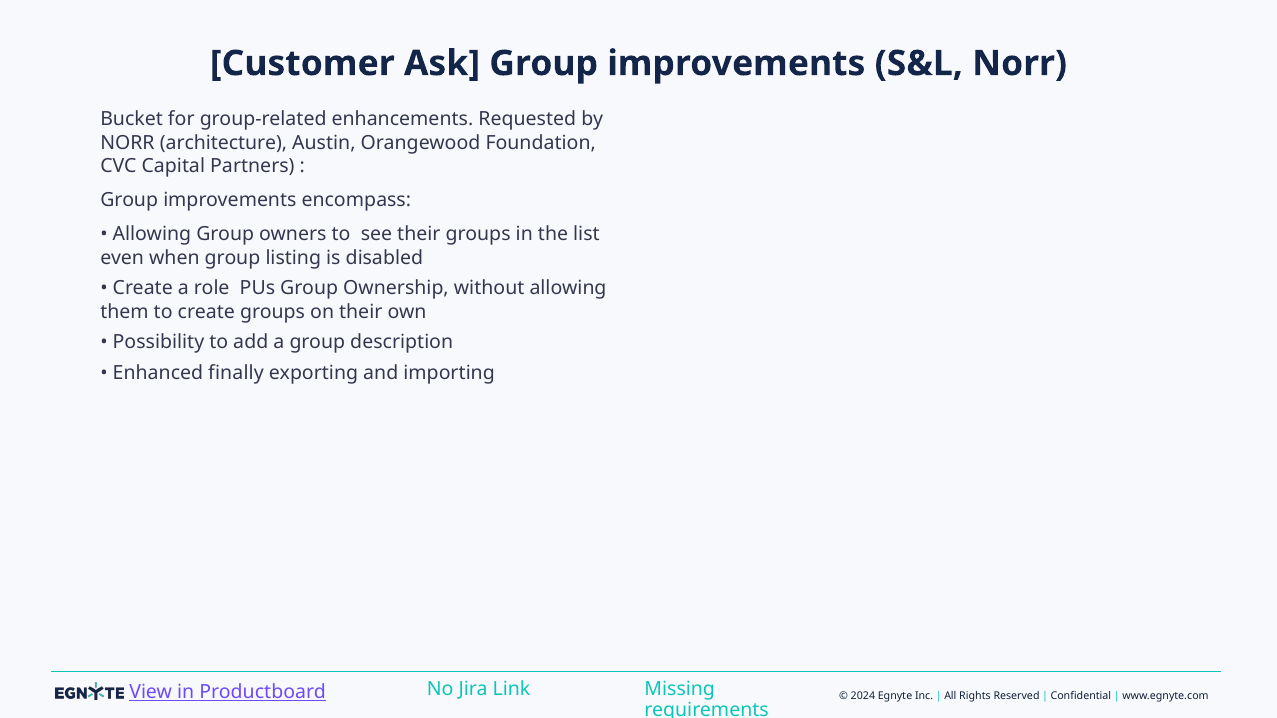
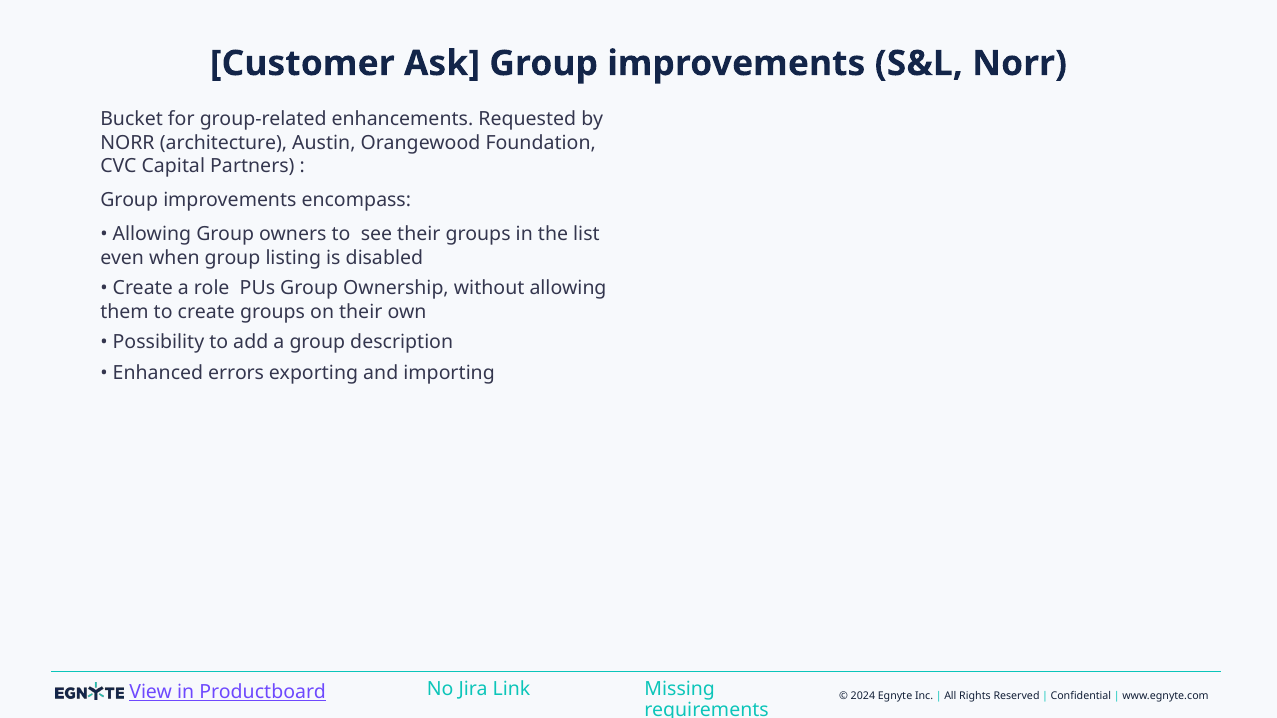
finally: finally -> errors (236, 373)
